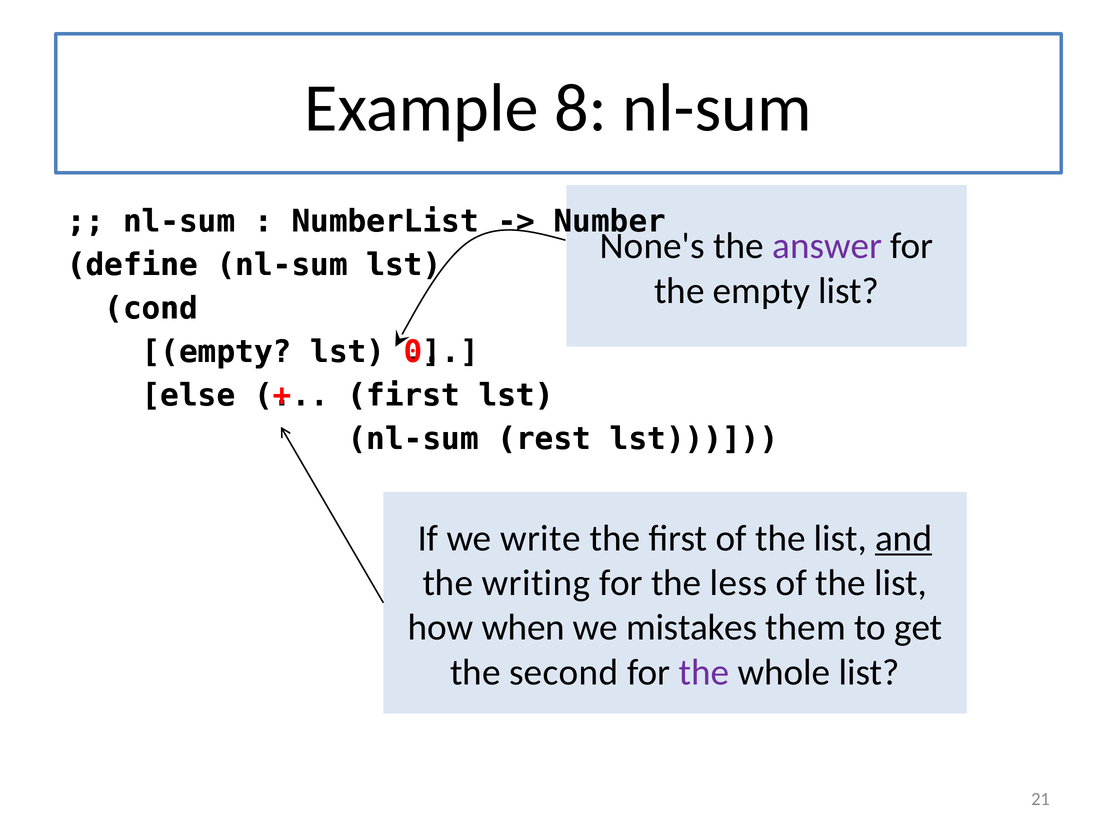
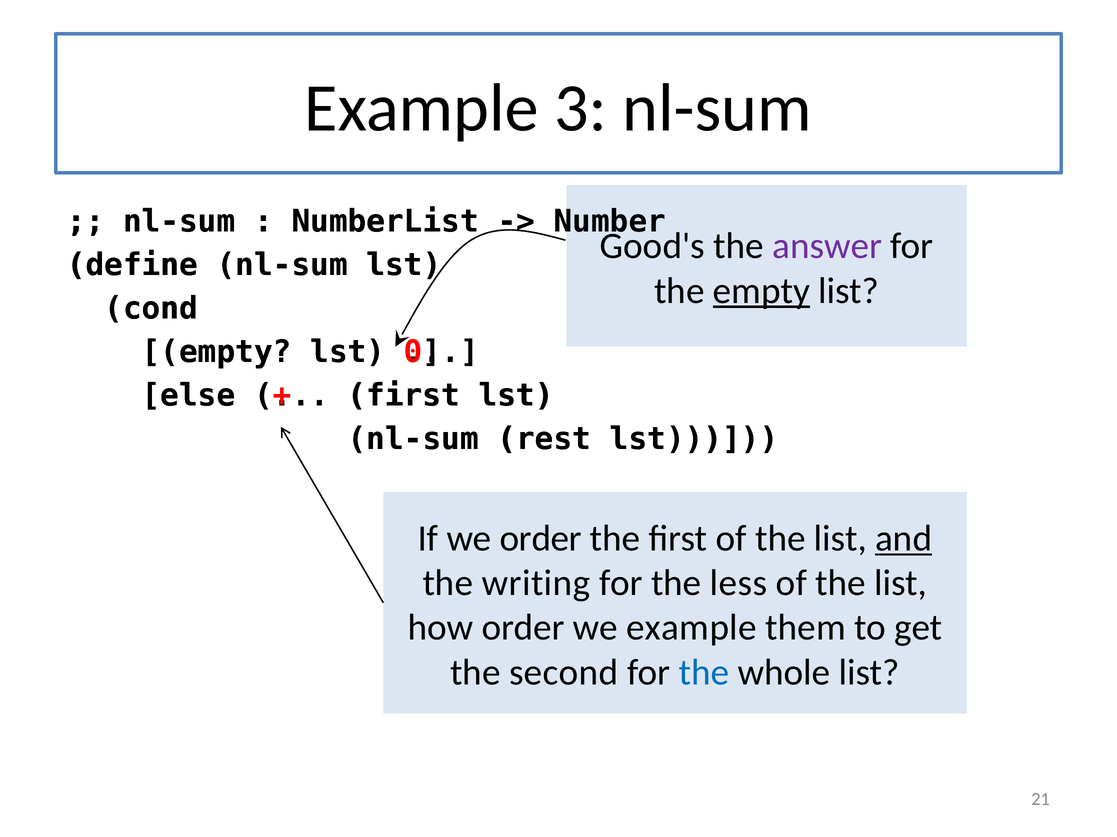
8: 8 -> 3 (580, 108)
None's: None's -> Good's (652, 246)
empty underline: none -> present (761, 291)
we write: write -> order (541, 539)
how when: when -> order (523, 628)
we mistakes: mistakes -> example (691, 628)
the colour: purple -> blue (704, 673)
